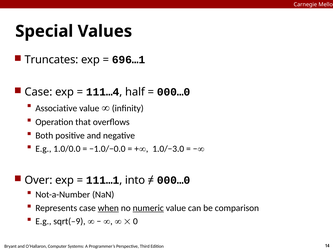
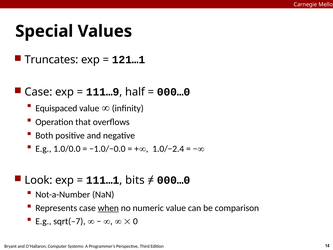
696…1: 696…1 -> 121…1 (129, 60)
111…4: 111…4 -> 111…9 (103, 92)
Associative: Associative -> Equispaced (56, 108)
1.0/−3.0: 1.0/−3.0 -> 1.0/−2.4 (168, 149)
Over: Over -> Look (38, 180)
into: into -> bits (135, 180)
numeric underline: present -> none (148, 208)
sqrt(–9: sqrt(–9 -> sqrt(–7 (69, 221)
